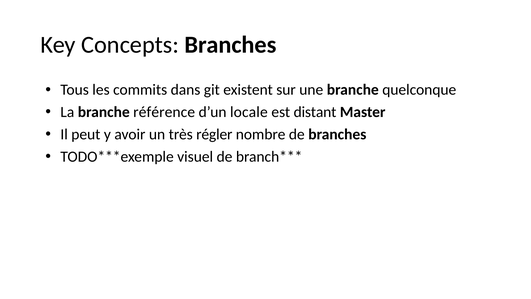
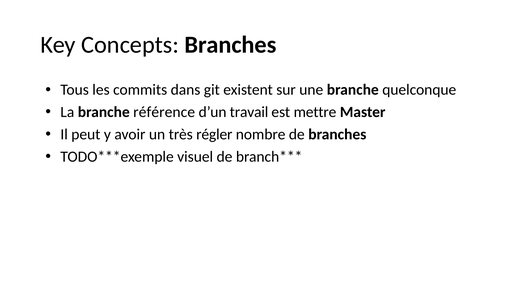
locale: locale -> travail (249, 112)
distant: distant -> mettre (315, 112)
